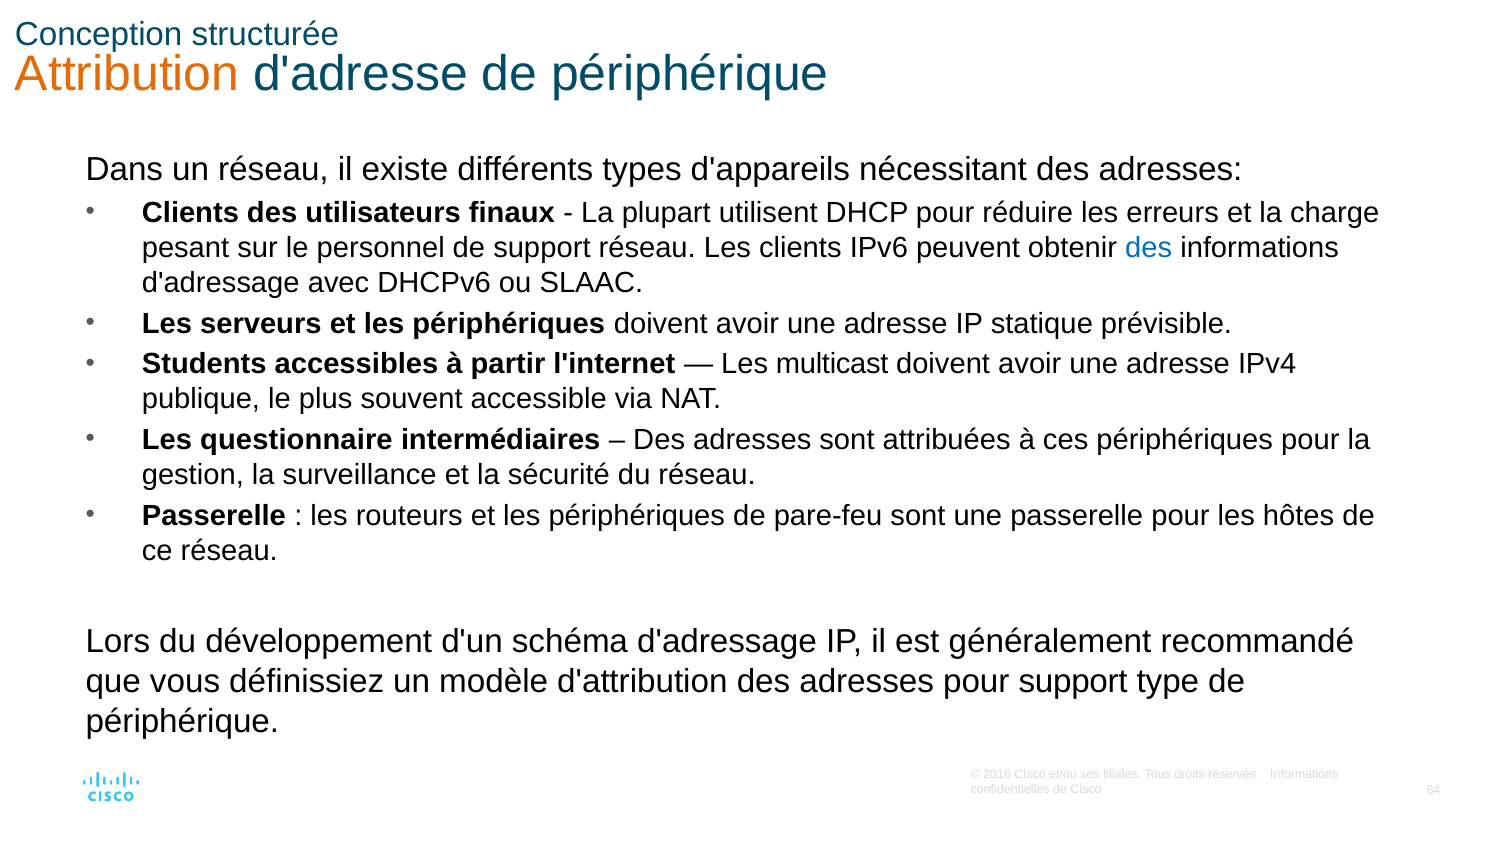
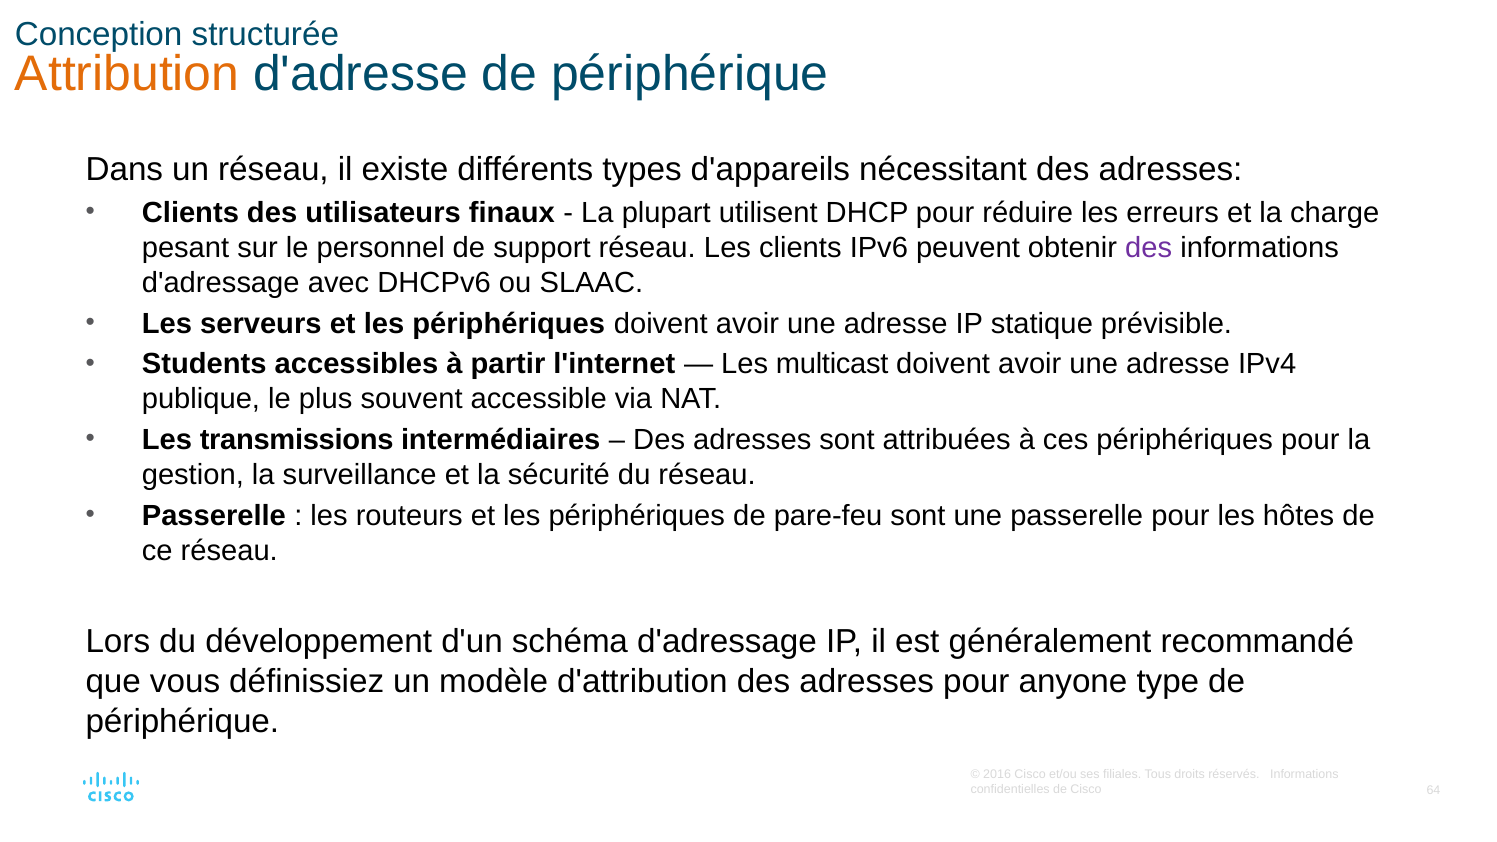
des colour: blue -> purple (1149, 248)
questionnaire: questionnaire -> transmissions (297, 440)
pour support: support -> anyone (1073, 681)
